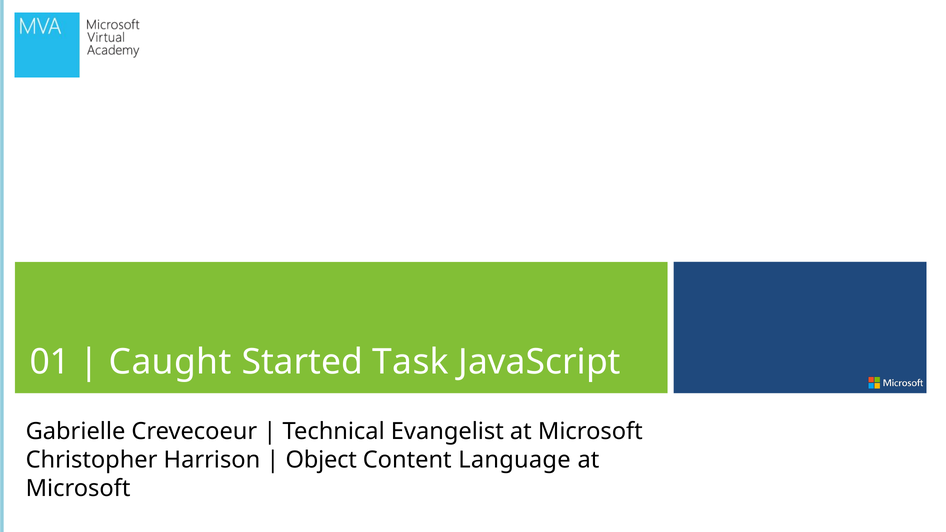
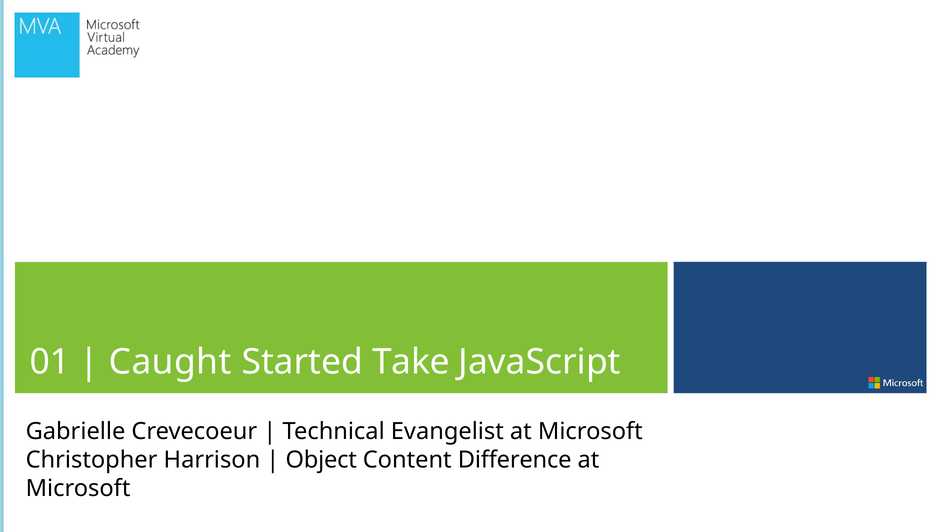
Task: Task -> Take (411, 362)
Language: Language -> Difference (515, 460)
